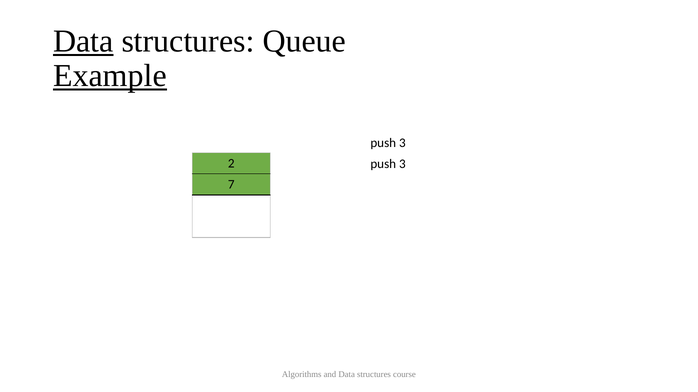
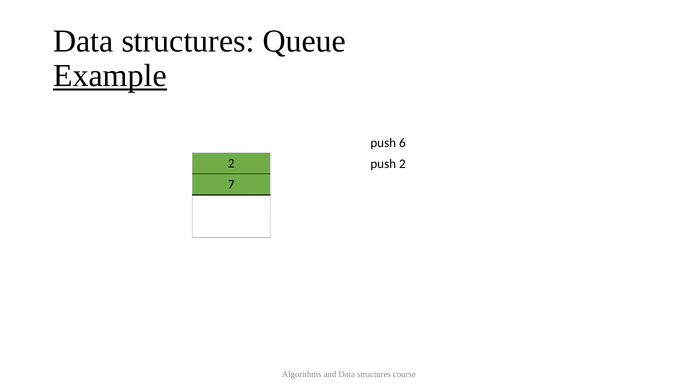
Data underline: present -> none (83, 41)
3: 3 -> 6 (402, 143)
3: 3 -> 2 (402, 164)
